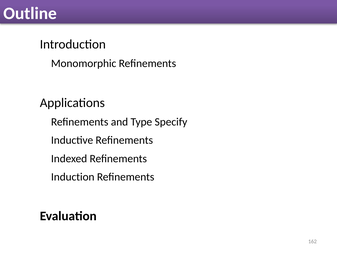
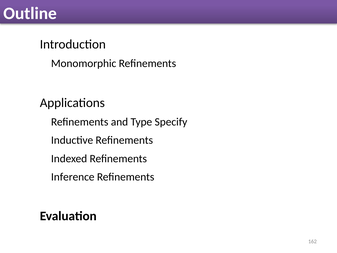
Induction: Induction -> Inference (73, 177)
